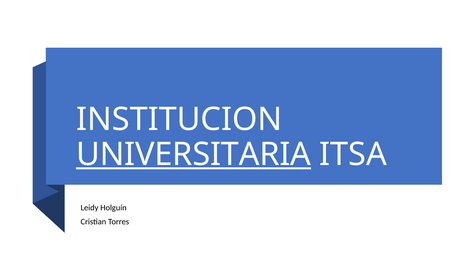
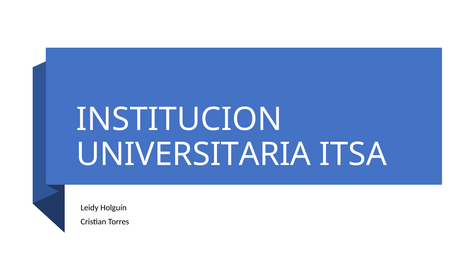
UNIVERSITARIA underline: present -> none (194, 154)
